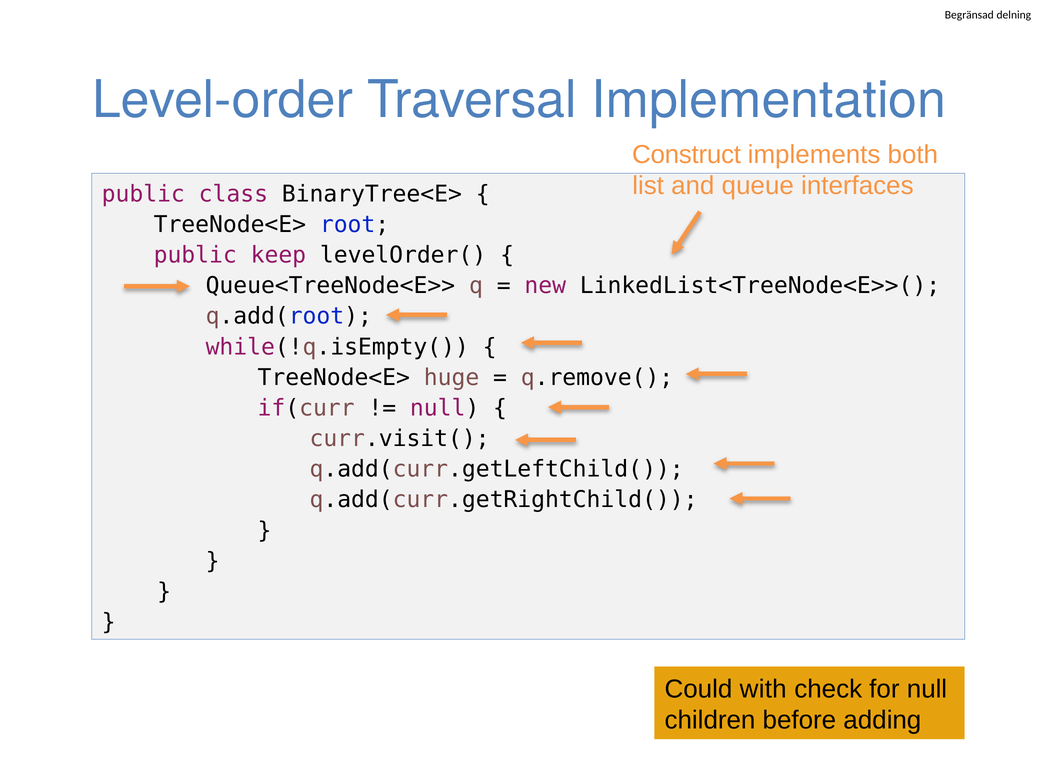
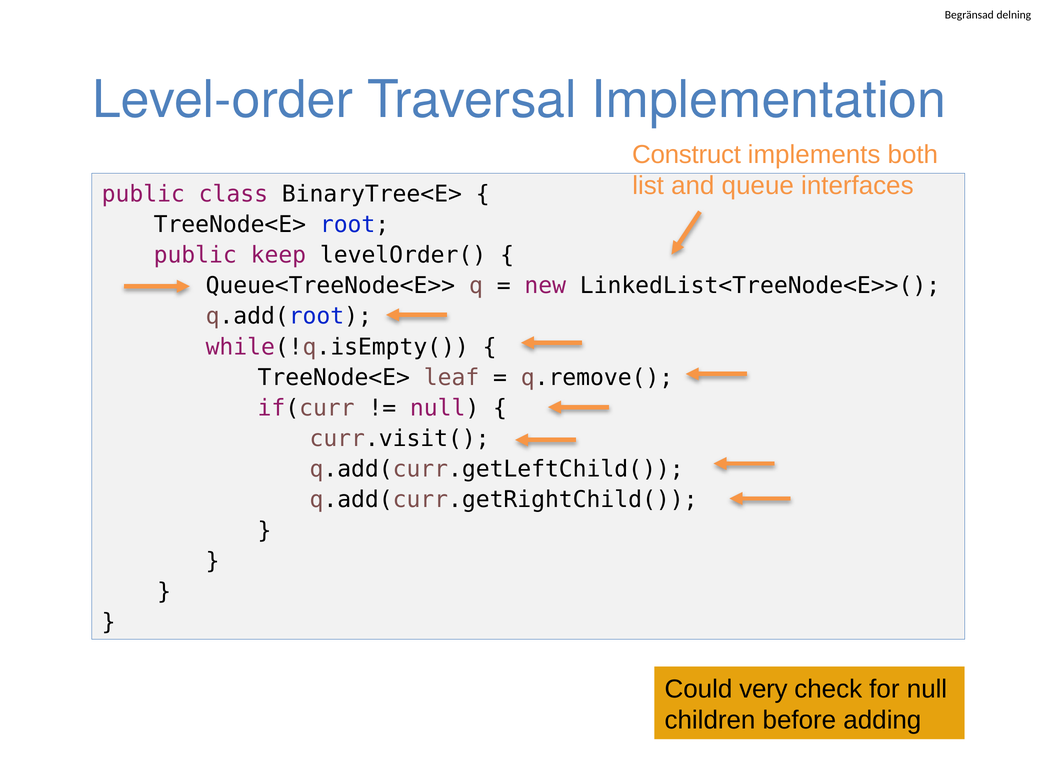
huge: huge -> leaf (452, 377)
with: with -> very (763, 688)
